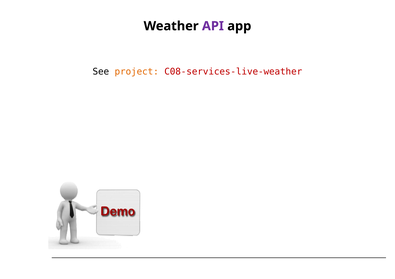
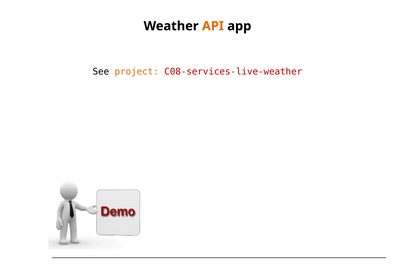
API colour: purple -> orange (213, 26)
